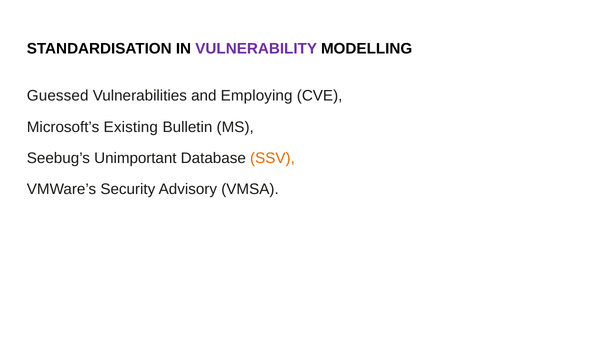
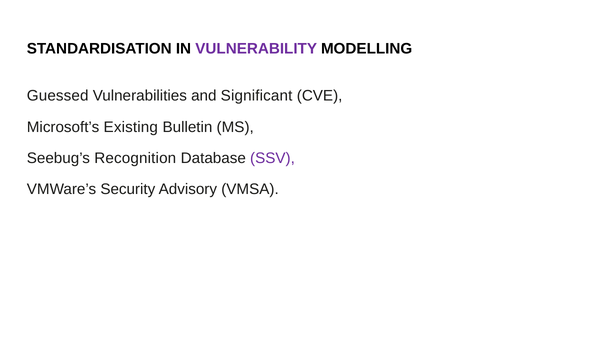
Employing: Employing -> Significant (257, 96)
Unimportant: Unimportant -> Recognition (135, 158)
SSV colour: orange -> purple (272, 158)
